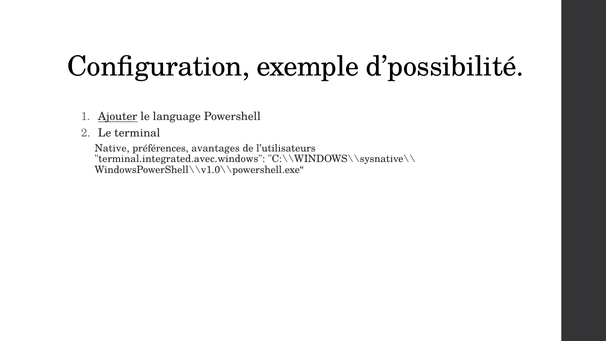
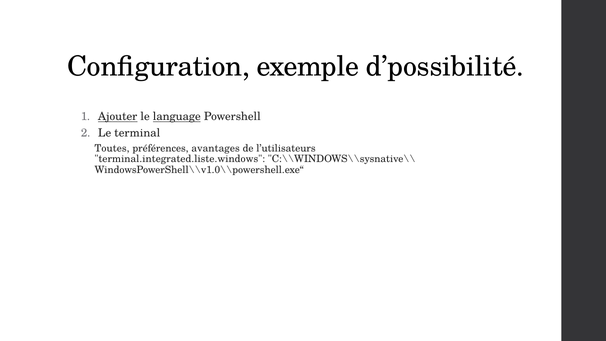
language underline: none -> present (177, 117)
Native: Native -> Toutes (112, 148)
terminal.integrated.avec.windows: terminal.integrated.avec.windows -> terminal.integrated.liste.windows (180, 159)
